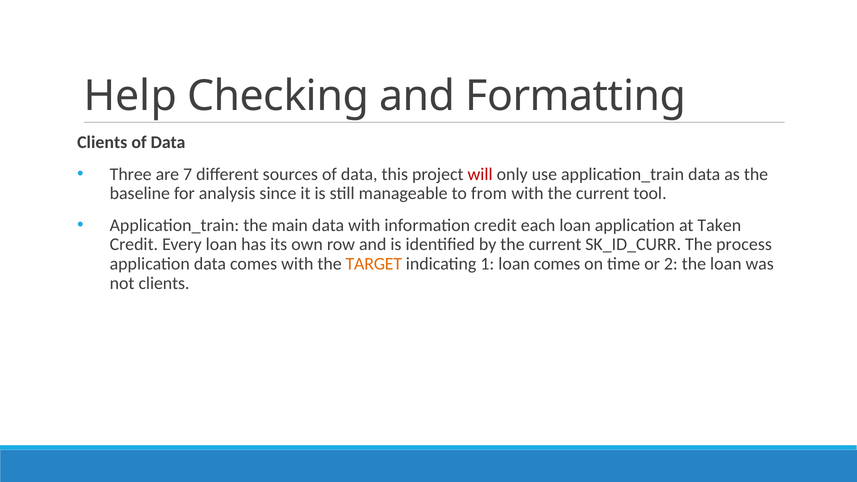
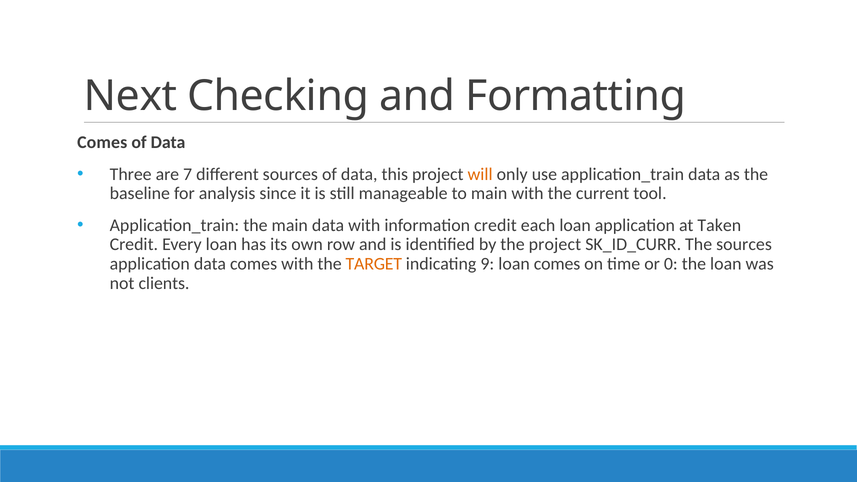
Help: Help -> Next (130, 96)
Clients: Clients -> Comes (102, 142)
will colour: red -> orange (480, 174)
to from: from -> main (489, 194)
by the current: current -> project (555, 245)
The process: process -> sources (744, 245)
1: 1 -> 9 (487, 264)
2: 2 -> 0 (671, 264)
